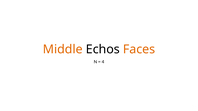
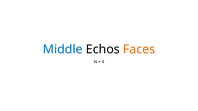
Middle colour: orange -> blue (63, 49)
